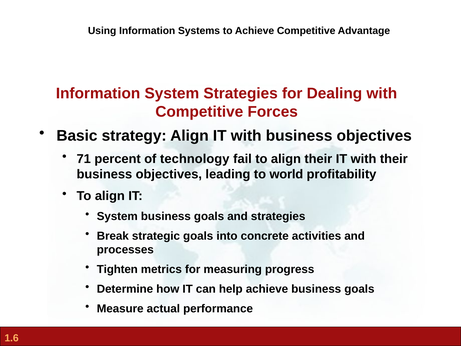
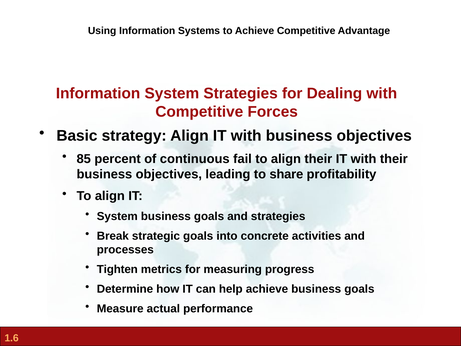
71: 71 -> 85 (84, 159)
technology: technology -> continuous (195, 159)
world: world -> share (286, 174)
